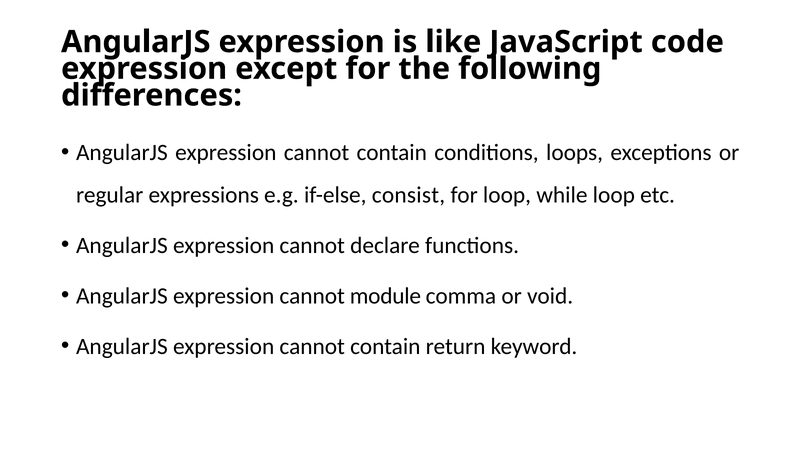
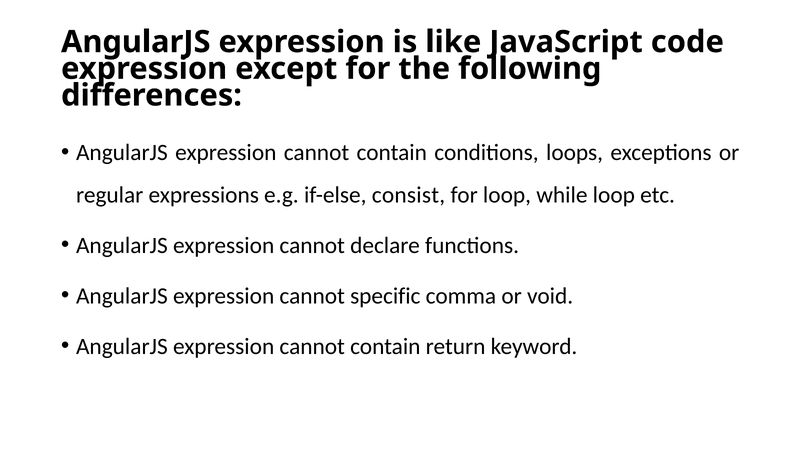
module: module -> specific (385, 296)
